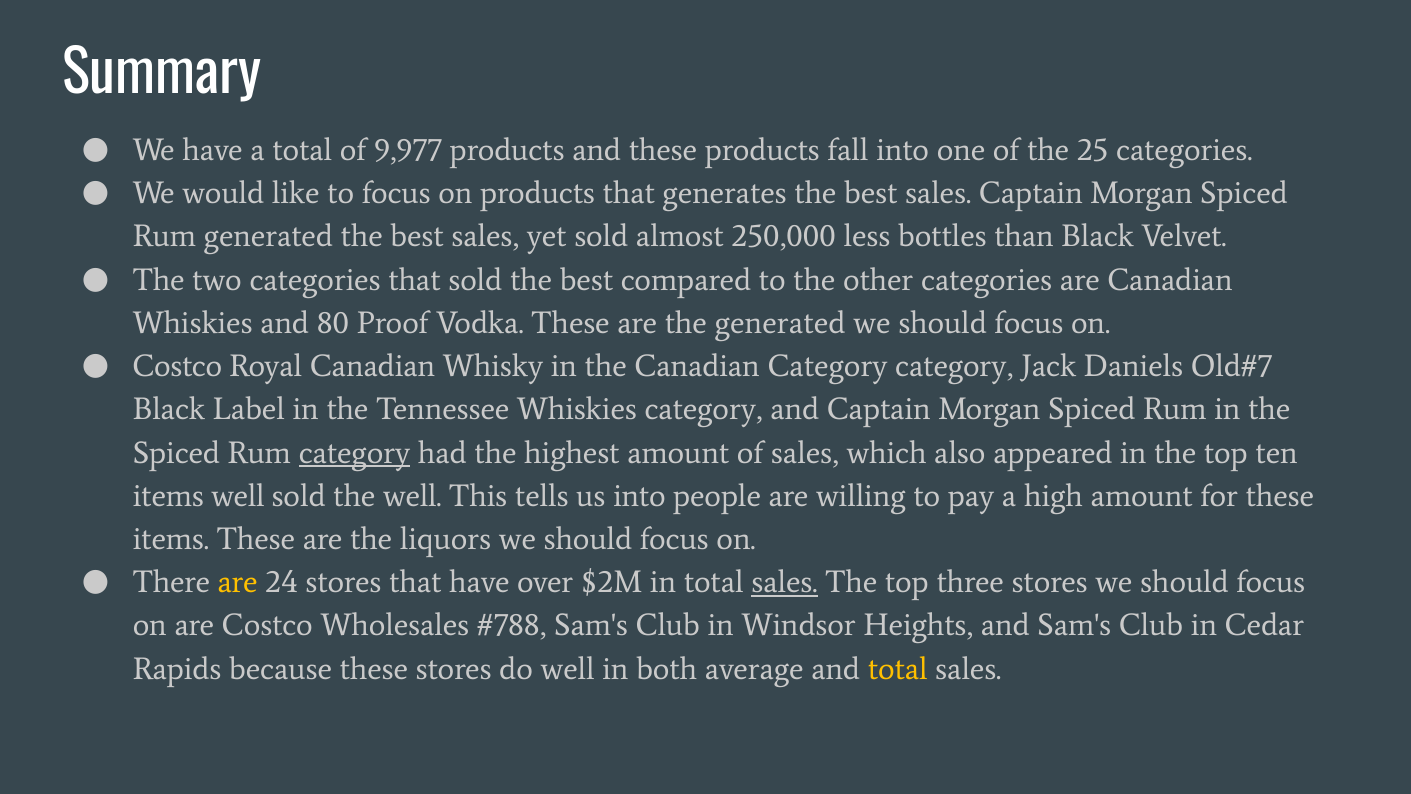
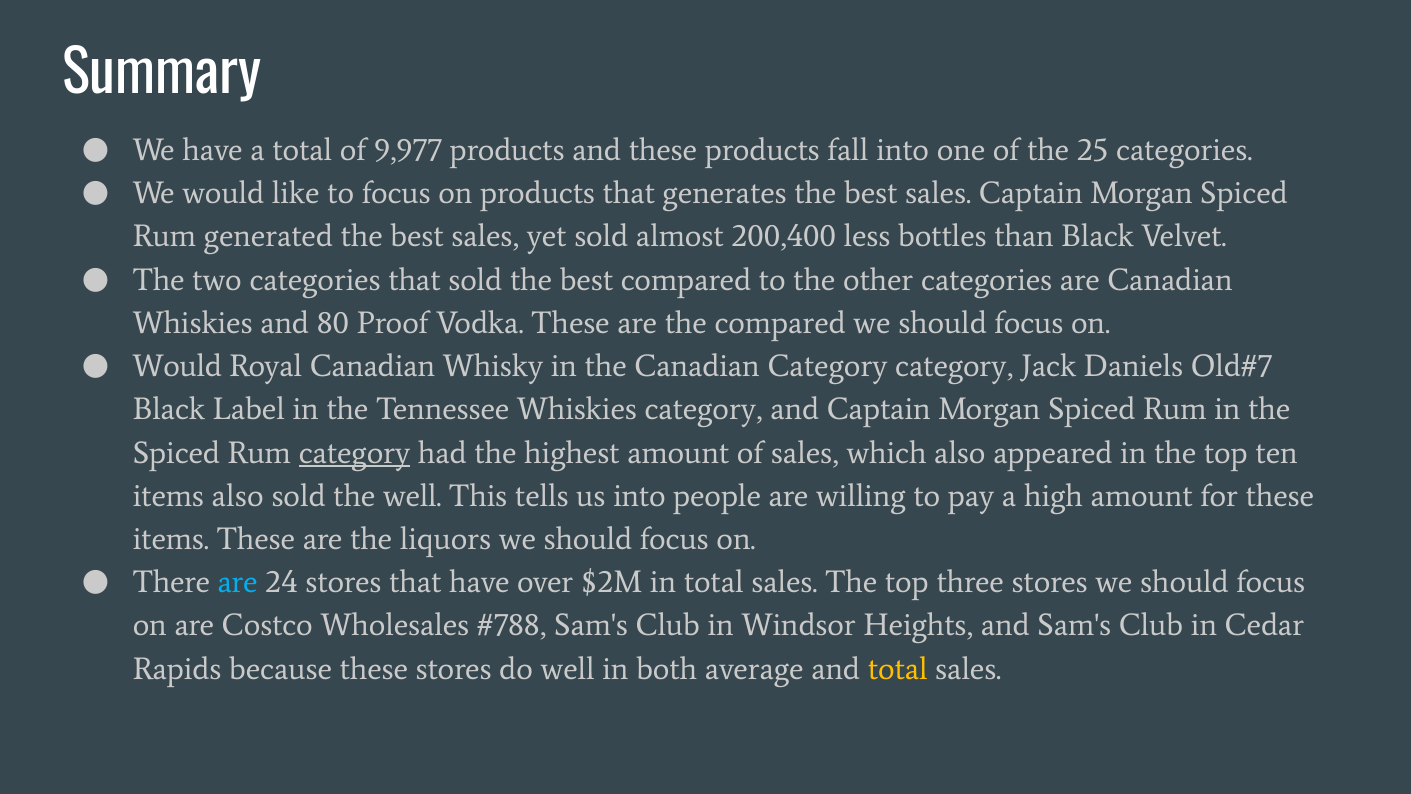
250,000: 250,000 -> 200,400 (784, 236)
the generated: generated -> compared (780, 323)
Costco: Costco -> Would (177, 366)
items well: well -> also (238, 496)
are colour: yellow -> light blue (238, 582)
sales underline: present -> none (784, 582)
